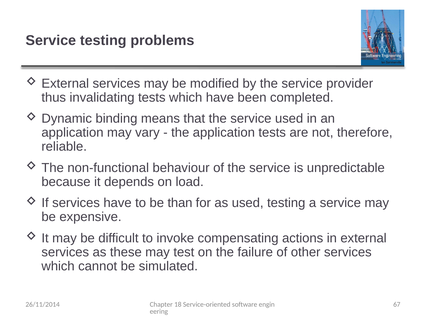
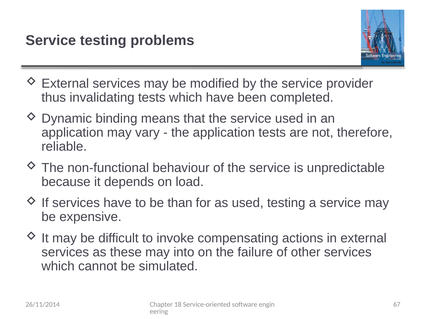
test: test -> into (184, 253)
